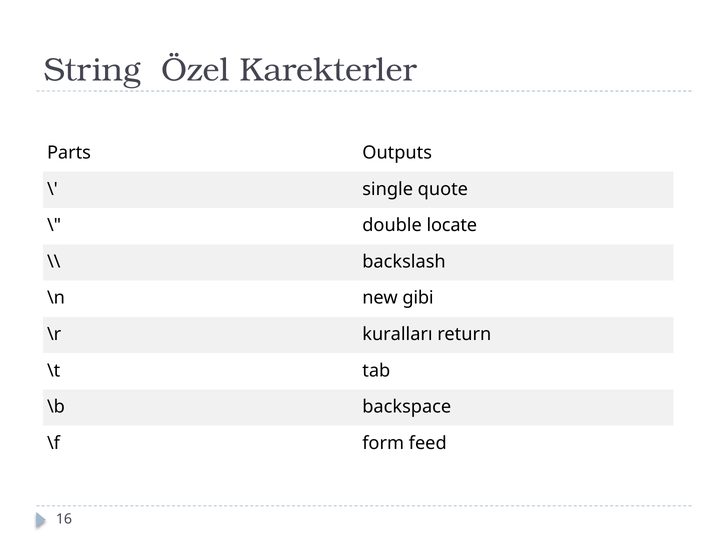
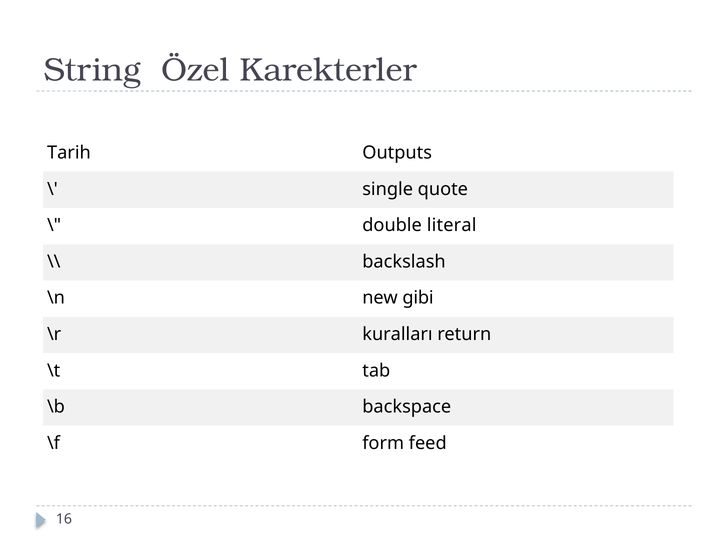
Parts: Parts -> Tarih (69, 153)
locate: locate -> literal (452, 225)
